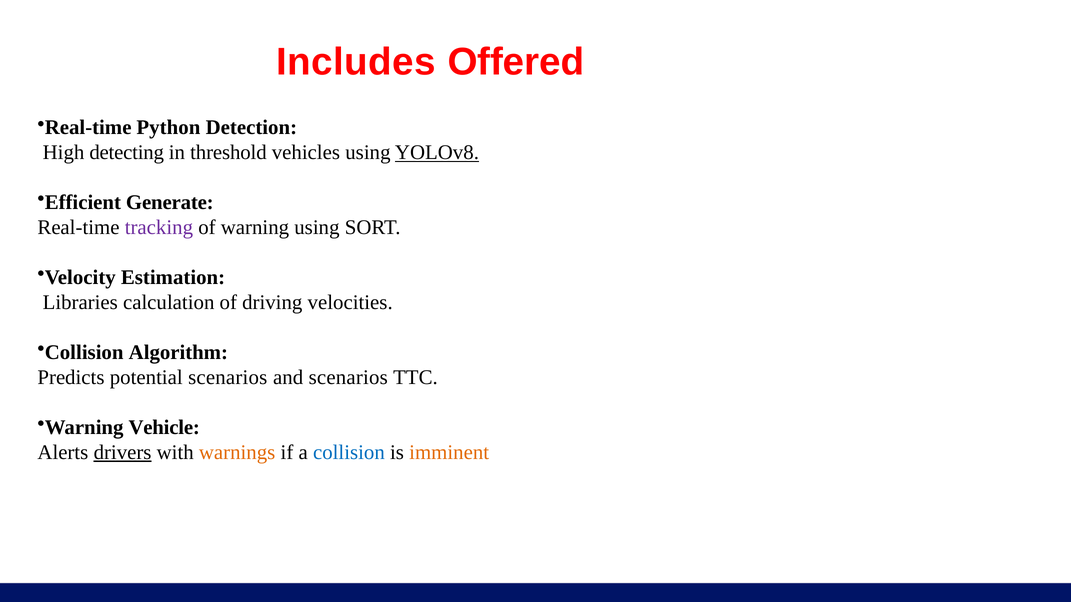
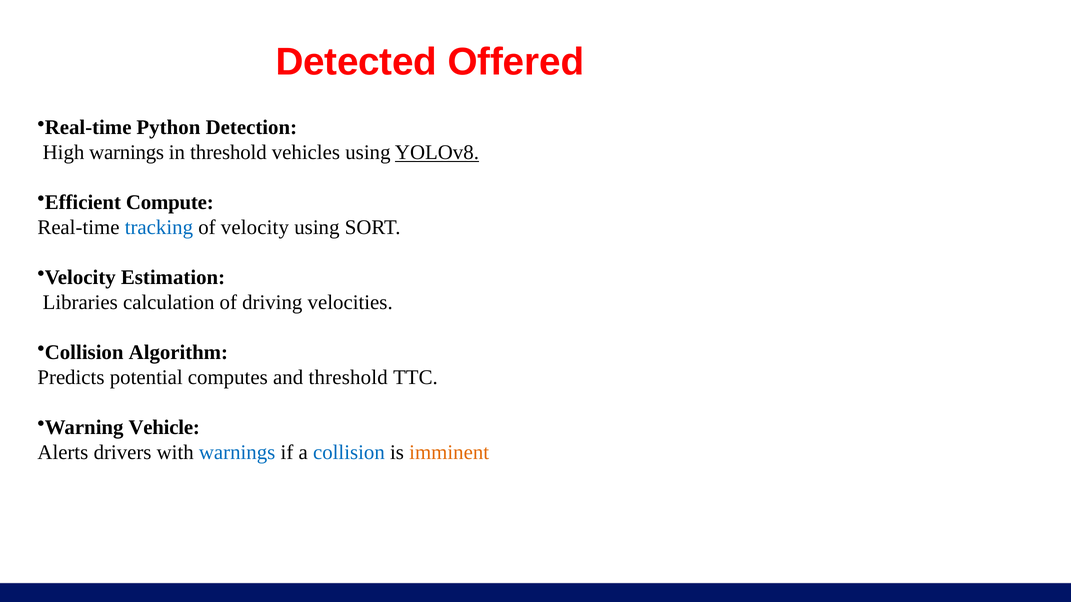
Includes: Includes -> Detected (356, 62)
High detecting: detecting -> warnings (127, 153)
Generate: Generate -> Compute (170, 203)
tracking colour: purple -> blue (159, 228)
of warning: warning -> velocity (255, 228)
potential scenarios: scenarios -> computes (228, 378)
and scenarios: scenarios -> threshold (348, 378)
drivers underline: present -> none (123, 453)
warnings colour: orange -> blue (237, 453)
